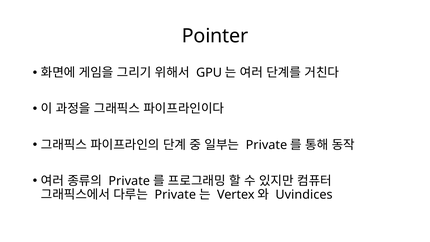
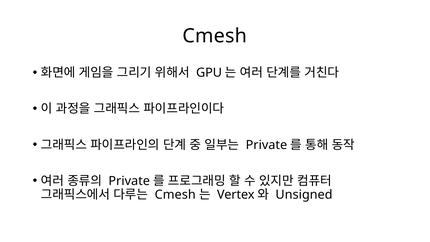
Pointer: Pointer -> Cmesh (215, 36)
Private: Private -> Cmesh (175, 194)
Uvindices: Uvindices -> Unsigned (304, 194)
